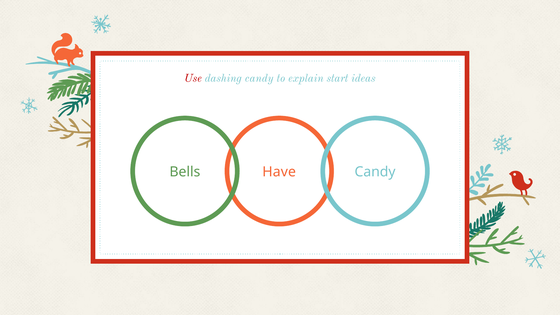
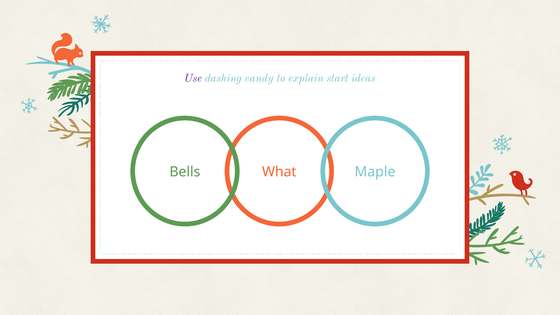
Use colour: red -> purple (193, 78)
Have: Have -> What (279, 172)
Bells Candy: Candy -> Maple (375, 172)
